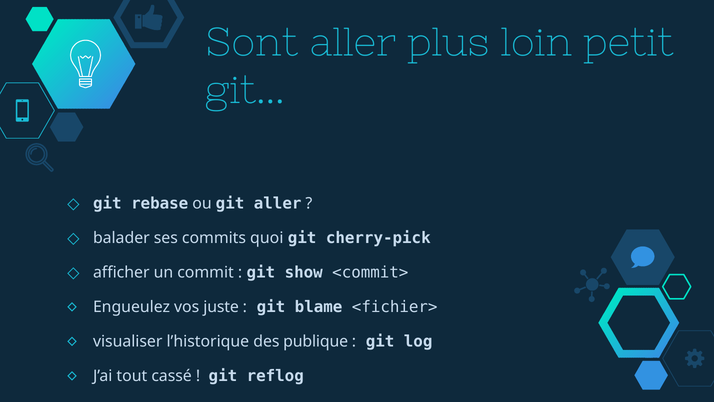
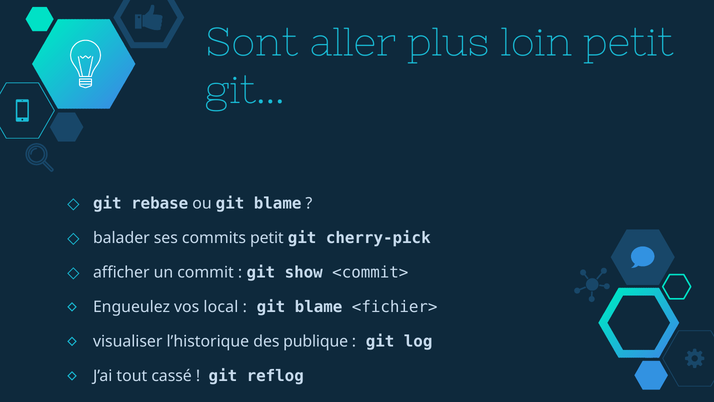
ou git aller: aller -> blame (278, 203)
commits quoi: quoi -> petit (267, 238)
juste: juste -> local (221, 307)
